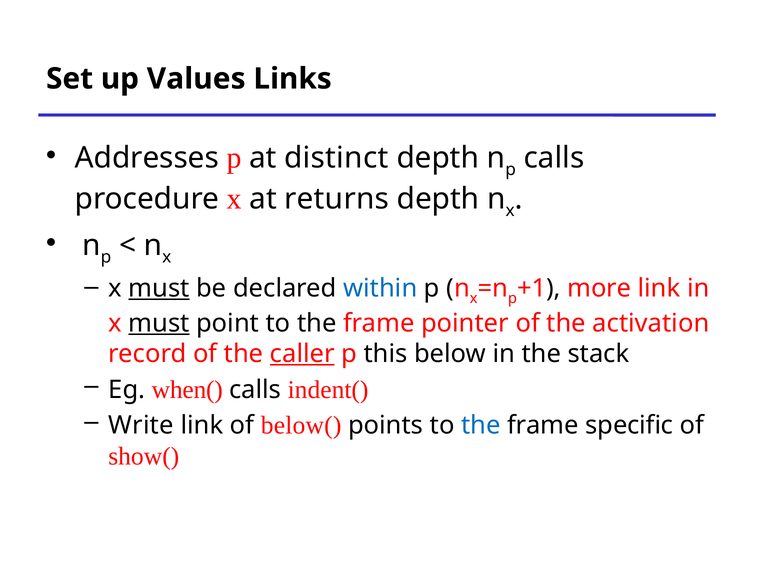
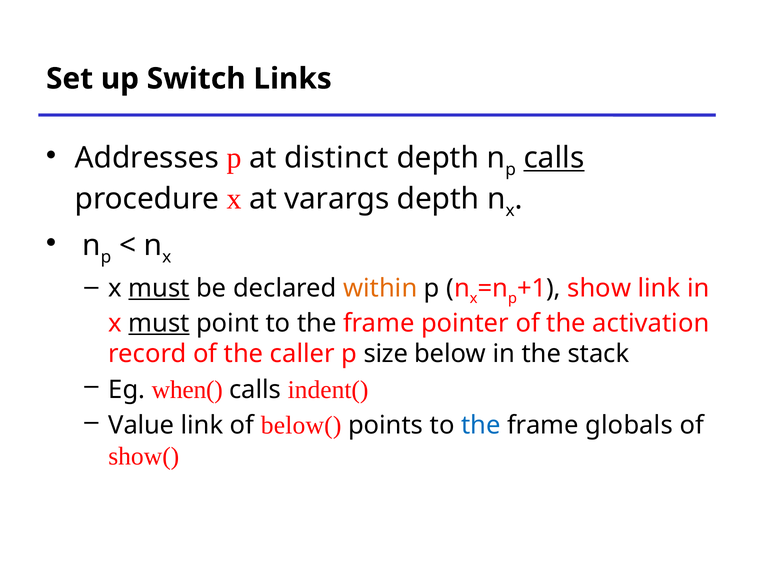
Values: Values -> Switch (196, 79)
calls underline: none -> present (554, 158)
returns: returns -> varargs (337, 199)
within colour: blue -> orange (380, 288)
more: more -> show (599, 288)
caller underline: present -> none (302, 354)
this: this -> size (386, 354)
Write: Write -> Value (141, 426)
specific: specific -> globals (629, 426)
